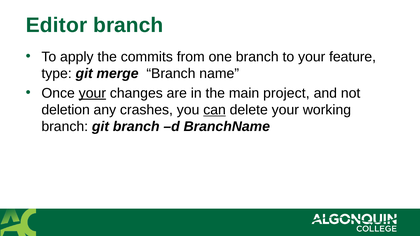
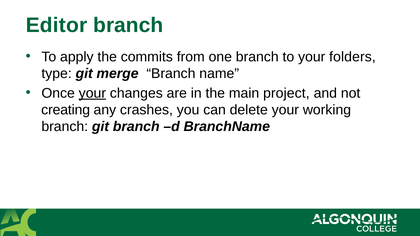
feature: feature -> folders (352, 57)
deletion: deletion -> creating (66, 110)
can underline: present -> none (215, 110)
